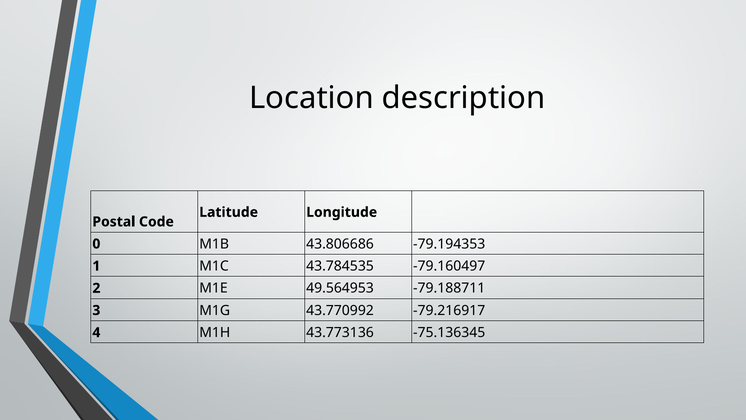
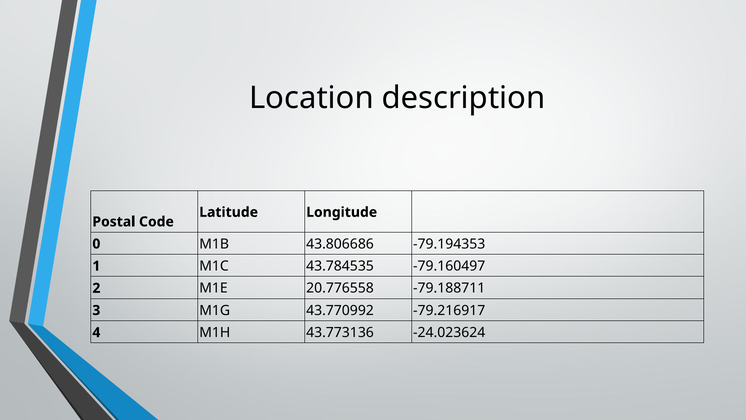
49.564953: 49.564953 -> 20.776558 (340, 288)
-75.136345: -75.136345 -> -24.023624 (449, 332)
